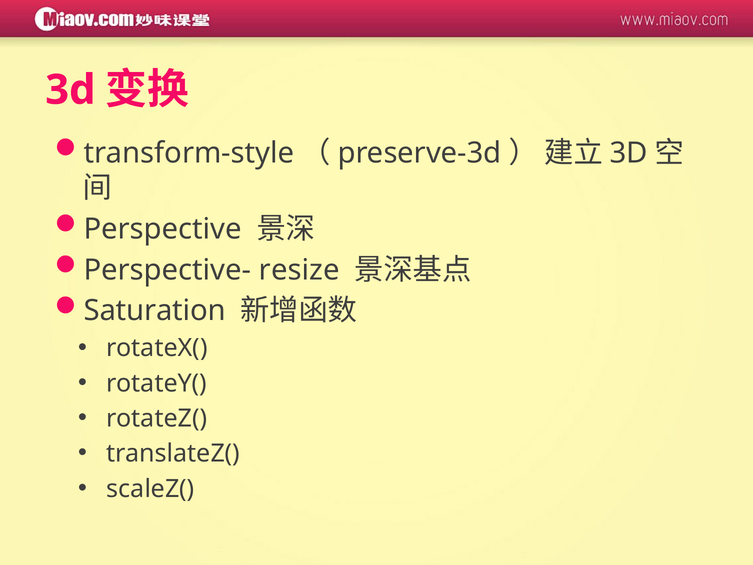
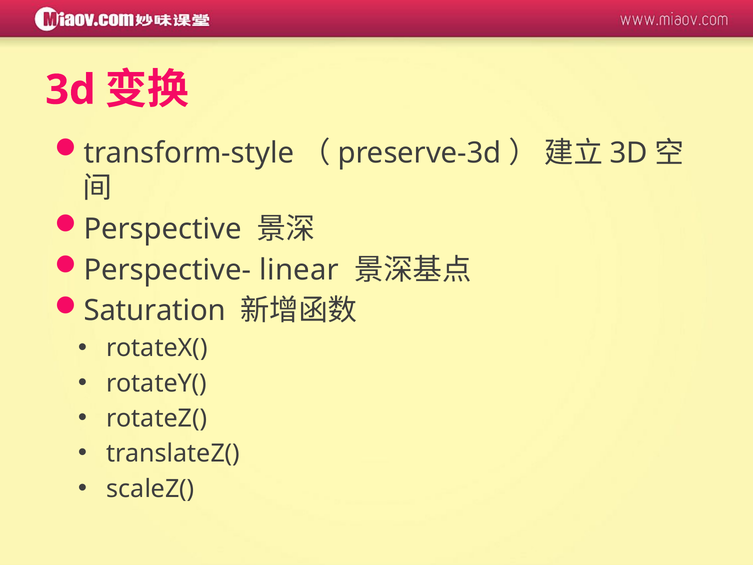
resize: resize -> linear (299, 270)
